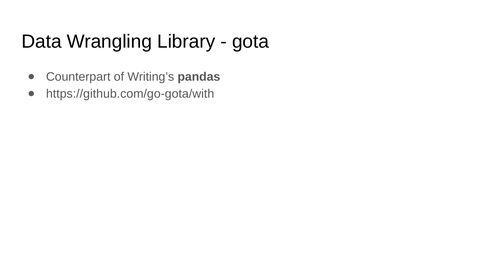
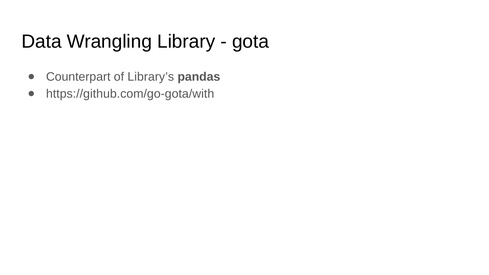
Writing’s: Writing’s -> Library’s (151, 77)
